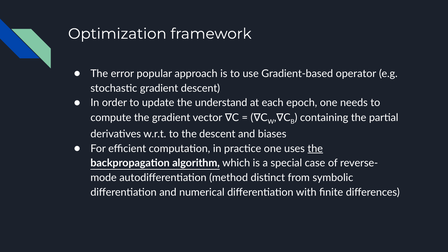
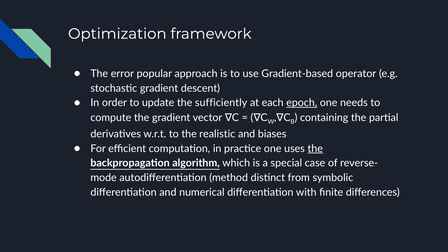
understand: understand -> sufficiently (221, 103)
epoch underline: none -> present (302, 103)
the descent: descent -> realistic (217, 134)
